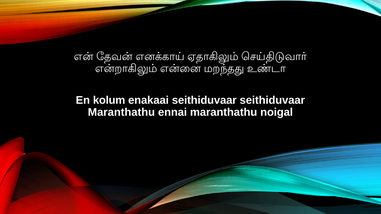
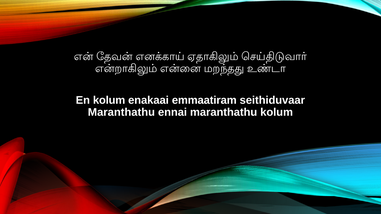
enakaai seithiduvaar: seithiduvaar -> emmaatiram (204, 100)
maranthathu noigal: noigal -> kolum (277, 112)
